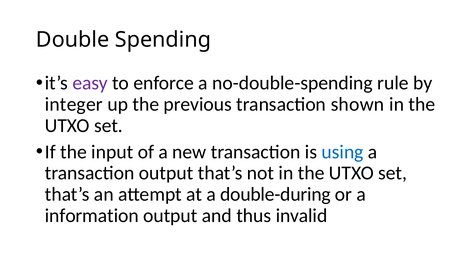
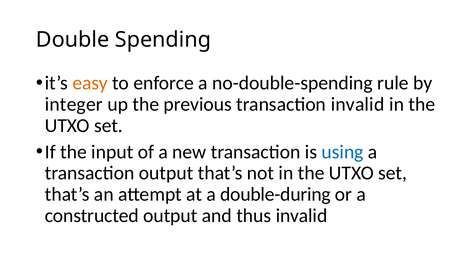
easy colour: purple -> orange (90, 83)
transaction shown: shown -> invalid (358, 104)
information: information -> constructed (92, 215)
